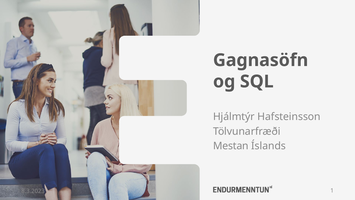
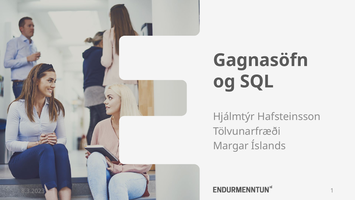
Mestan: Mestan -> Margar (231, 146)
